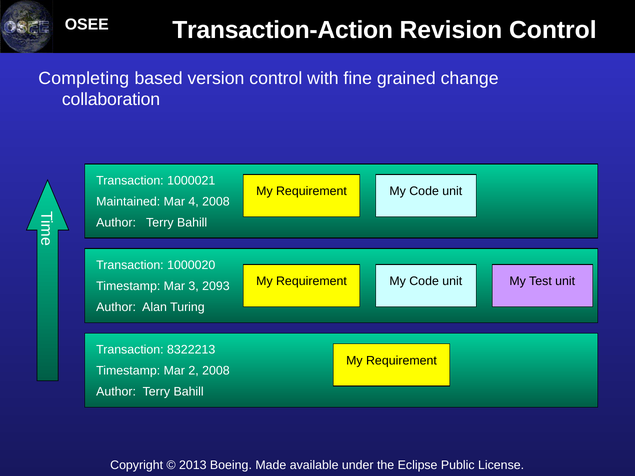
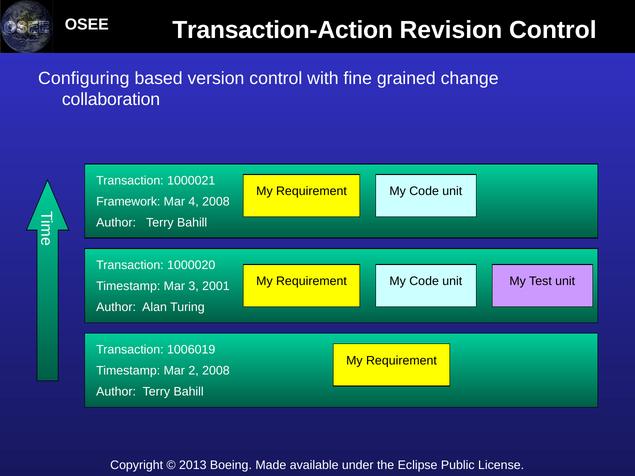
Completing: Completing -> Configuring (84, 79)
Maintained: Maintained -> Framework (128, 202)
2093: 2093 -> 2001 (216, 286)
8322213: 8322213 -> 1006019 (191, 350)
